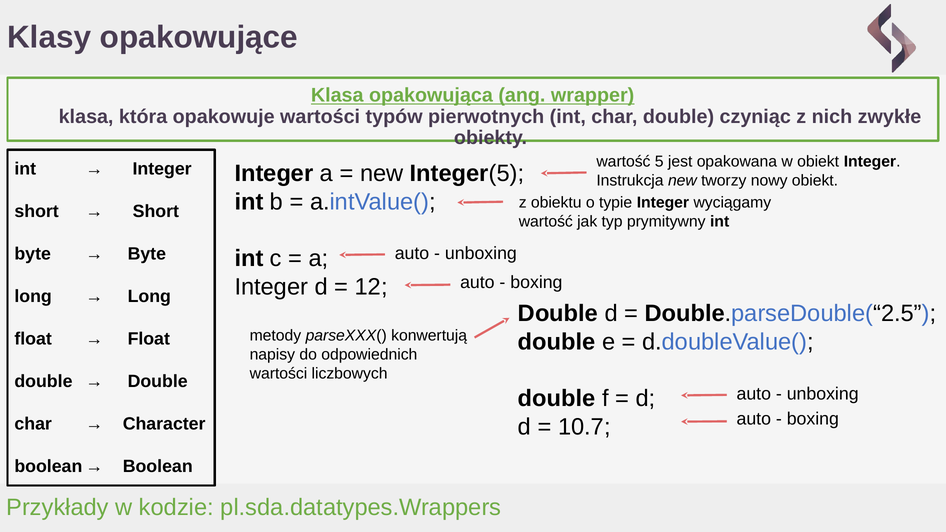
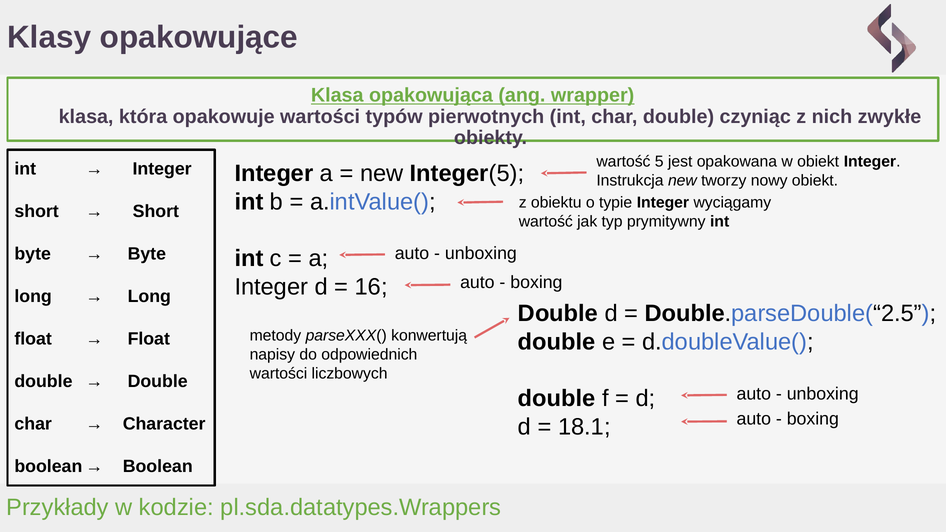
12: 12 -> 16 (371, 287)
10.7: 10.7 -> 18.1 (584, 427)
